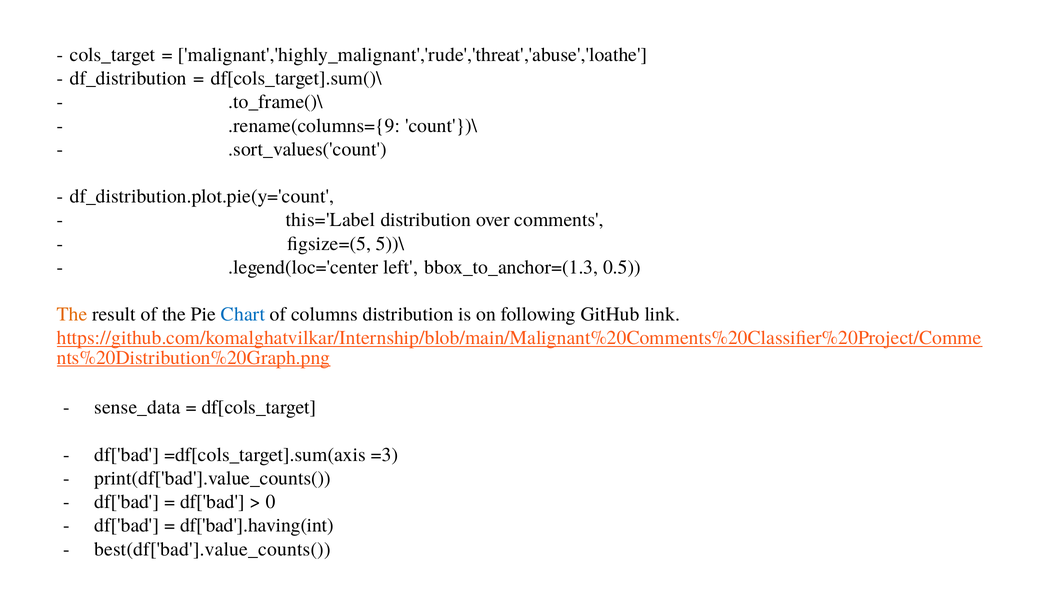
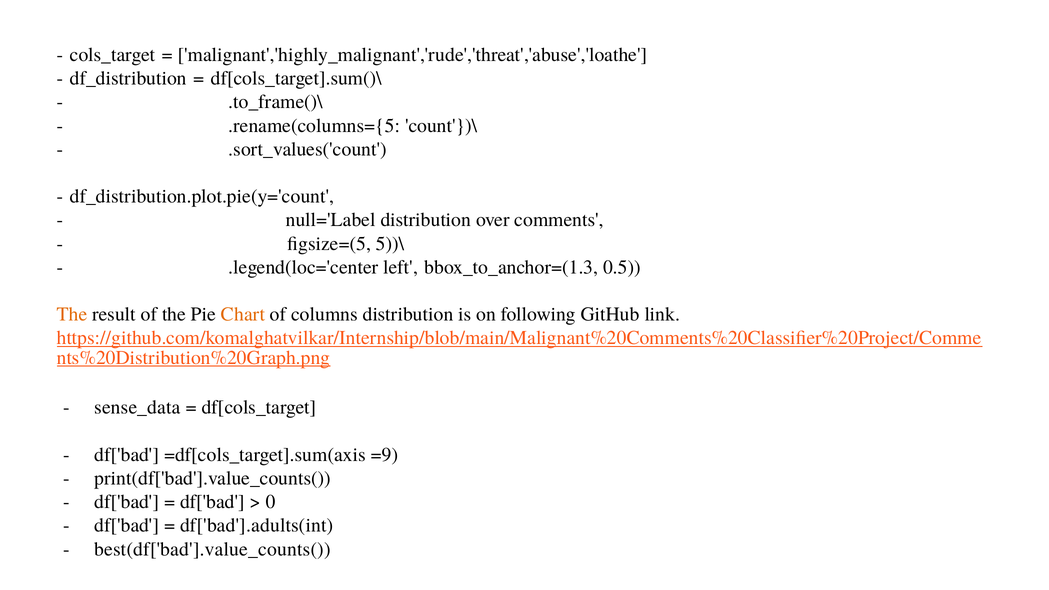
.rename(columns={9: .rename(columns={9 -> .rename(columns={5 (314, 126)
this='Label: this='Label -> null='Label (331, 220)
Chart colour: blue -> orange (243, 314)
=3: =3 -> =9 (384, 455)
df['bad'].having(int: df['bad'].having(int -> df['bad'].adults(int (257, 526)
